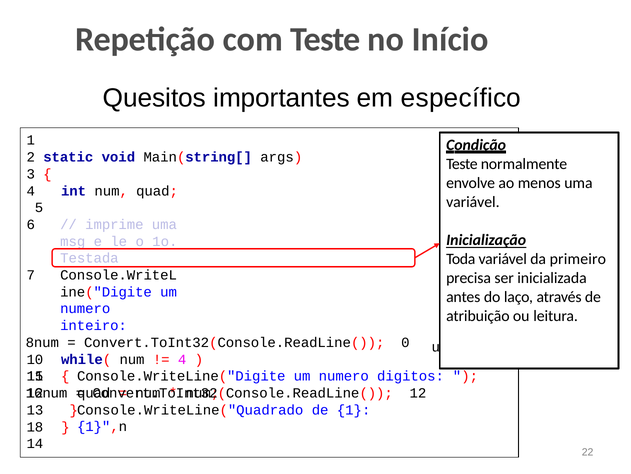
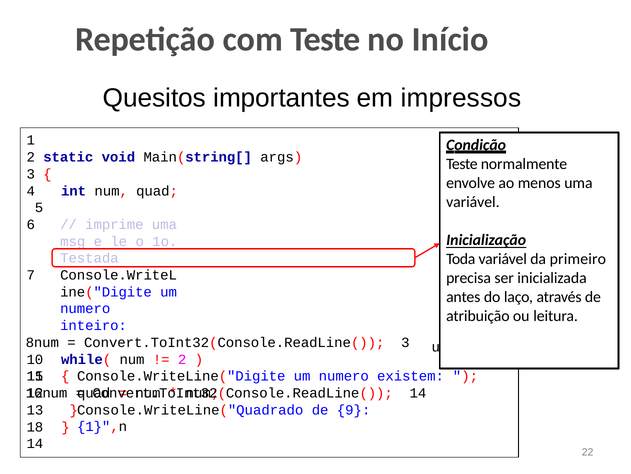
específico: específico -> impressos (461, 98)
Convert.ToInt32(Console.ReadLine( 0: 0 -> 3 (405, 342)
4: 4 -> 2 (182, 359)
digitos: digitos -> existem (411, 376)
12: 12 -> 14 (418, 393)
de 1: 1 -> 9 (354, 409)
